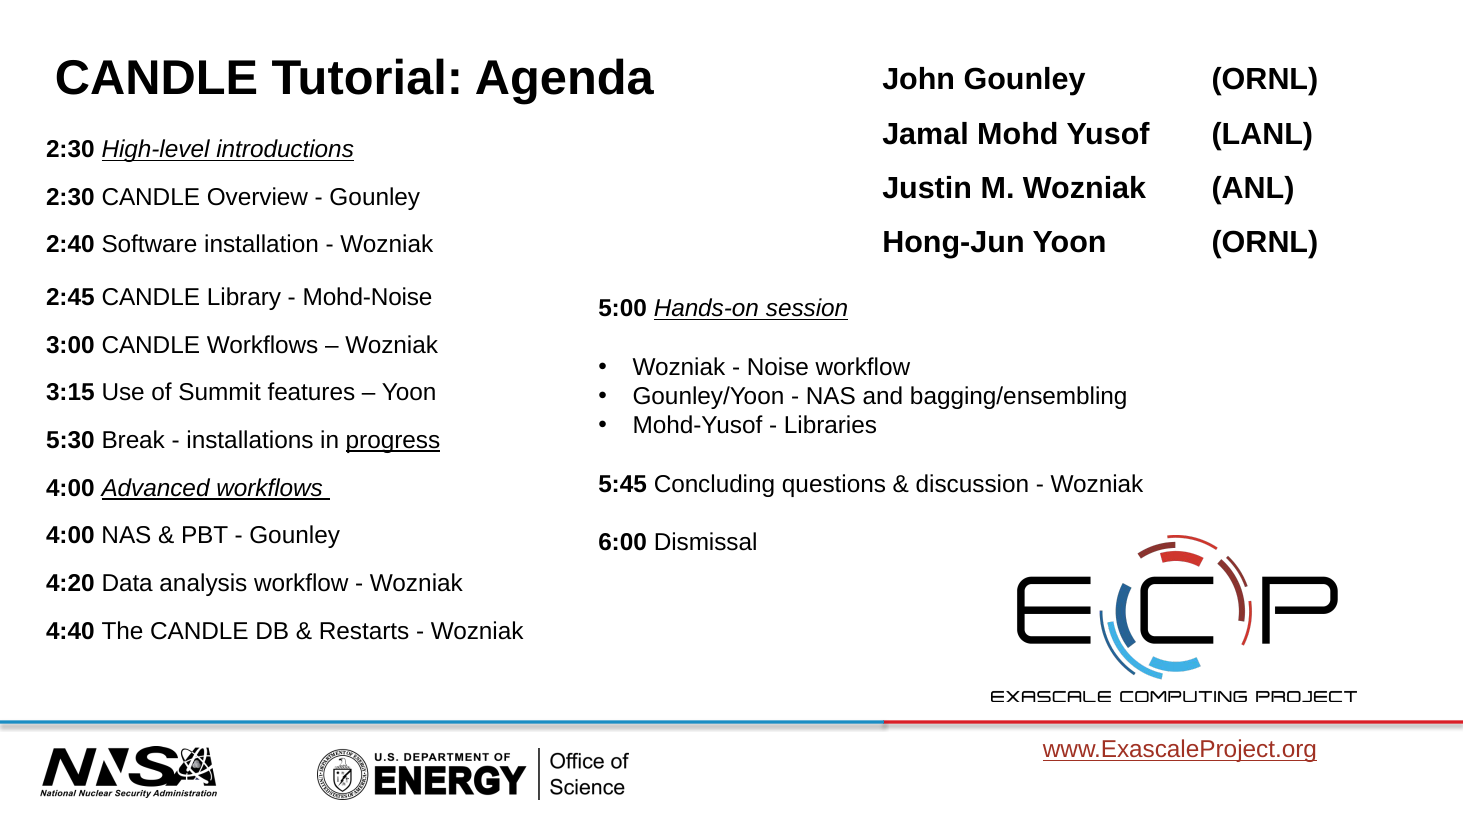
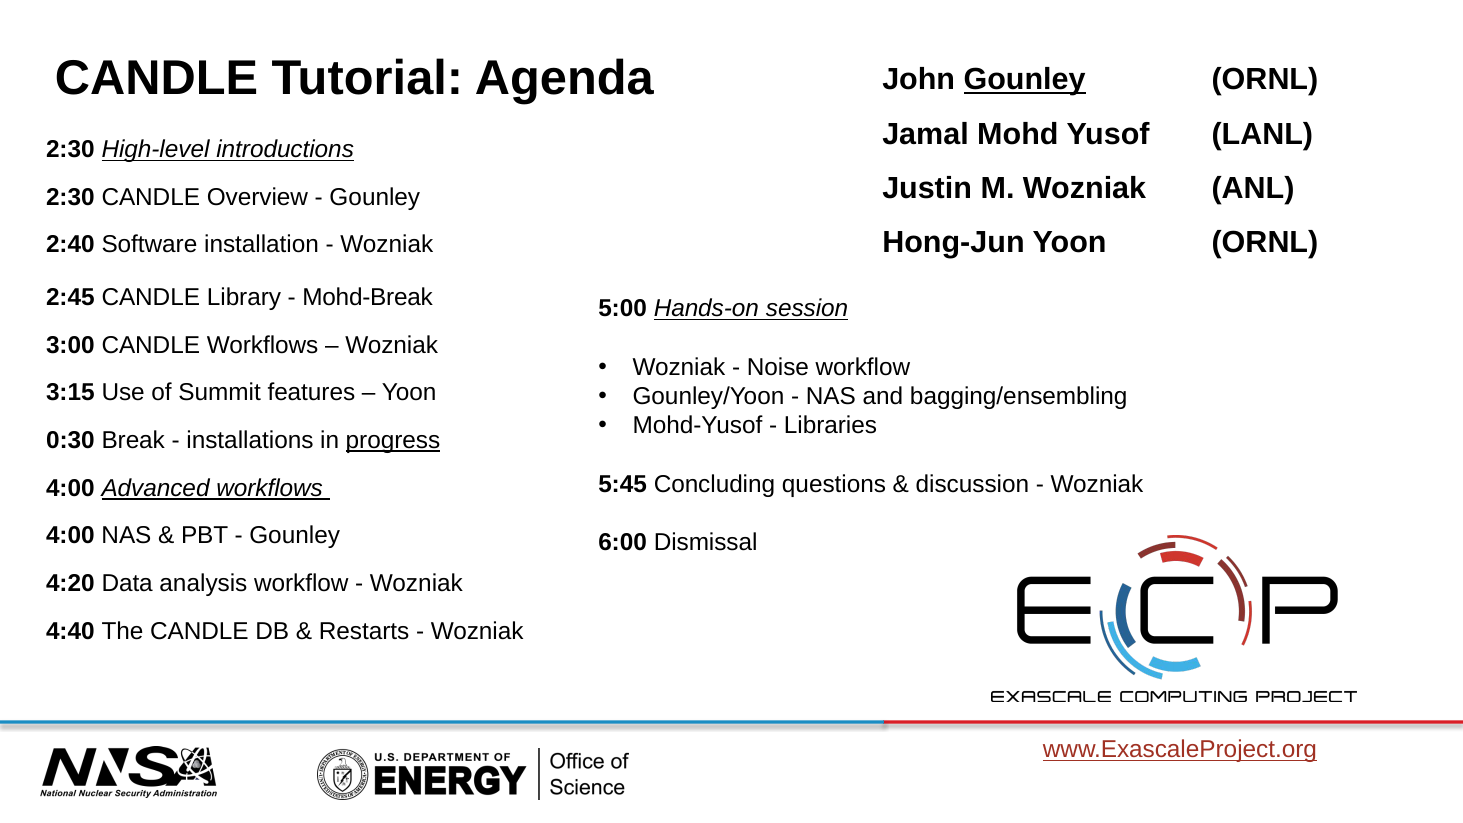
Gounley underline: none -> present (1025, 80)
Mohd-Noise: Mohd-Noise -> Mohd-Break (368, 298)
5:30: 5:30 -> 0:30 (70, 441)
